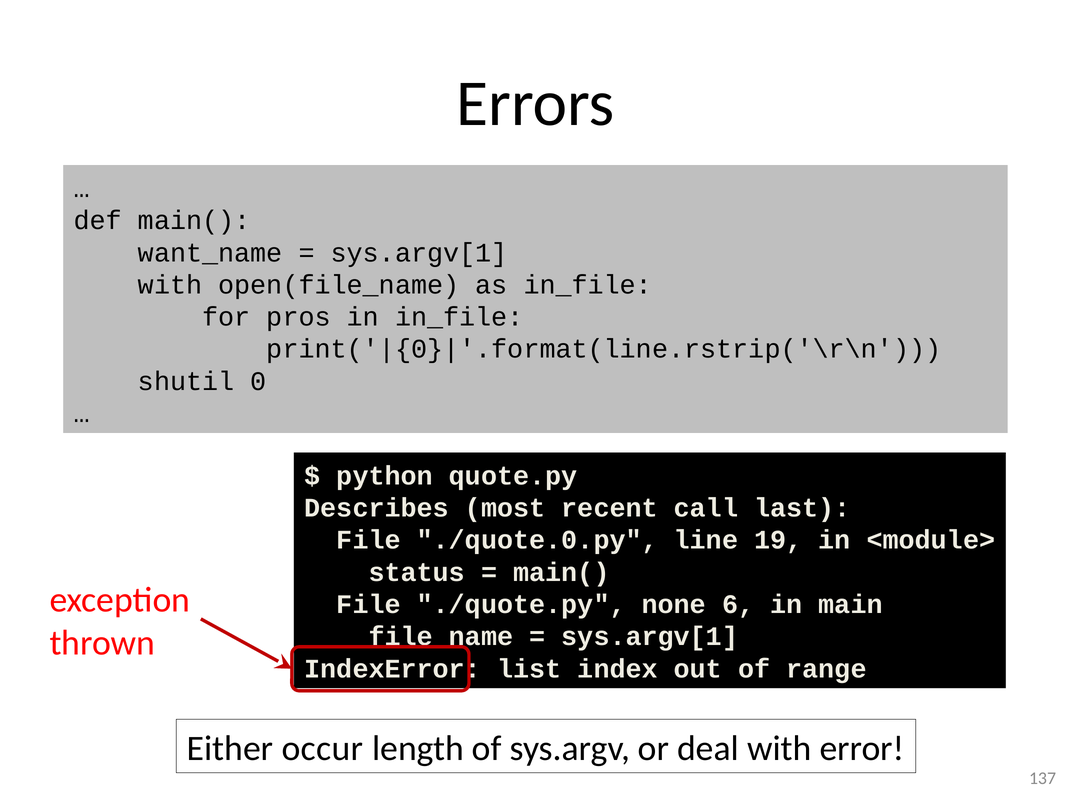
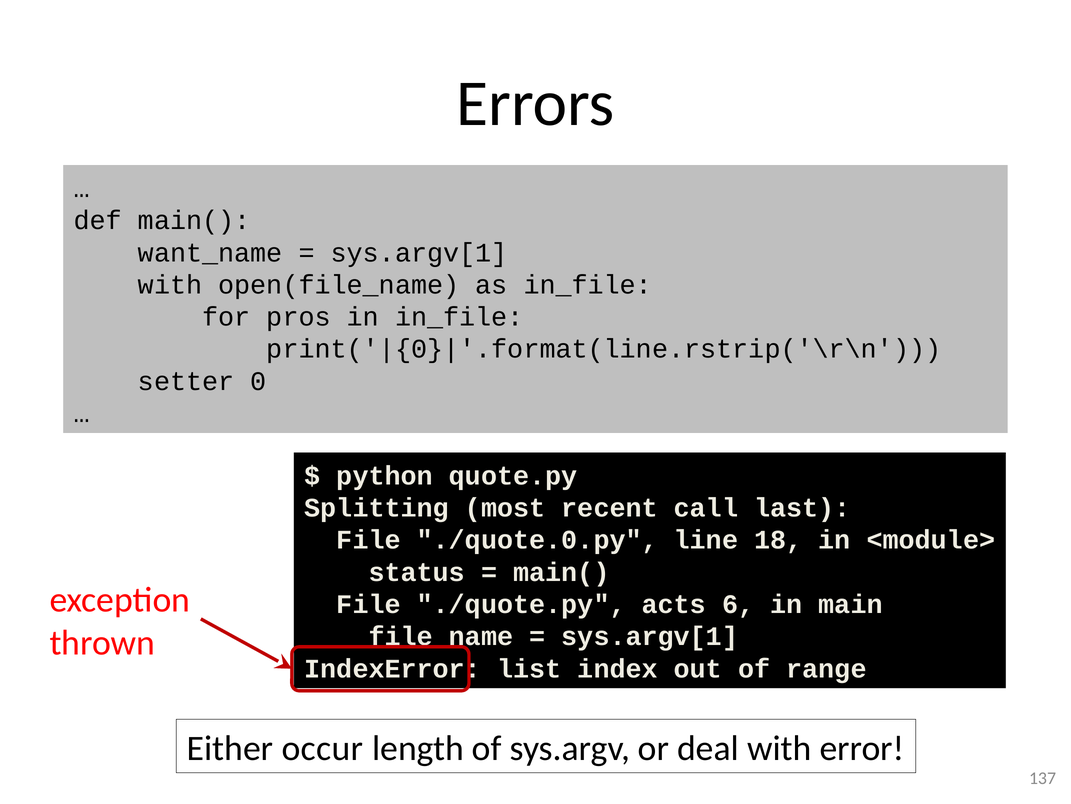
shutil: shutil -> setter (186, 381)
Describes: Describes -> Splitting (377, 508)
19: 19 -> 18 (778, 540)
none: none -> acts (674, 604)
